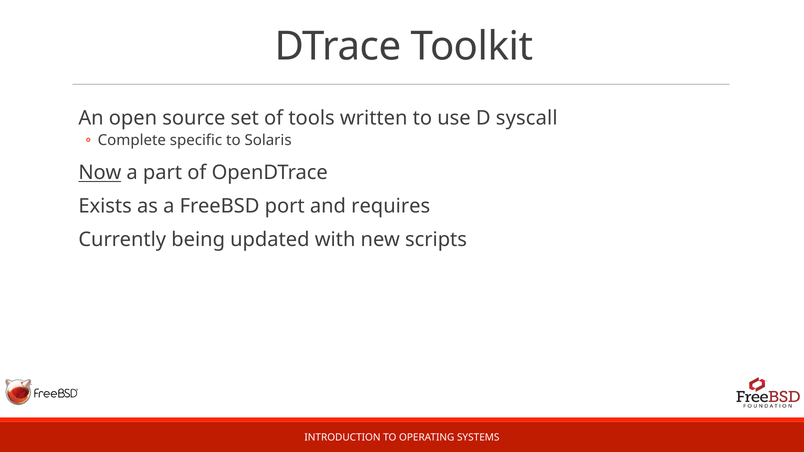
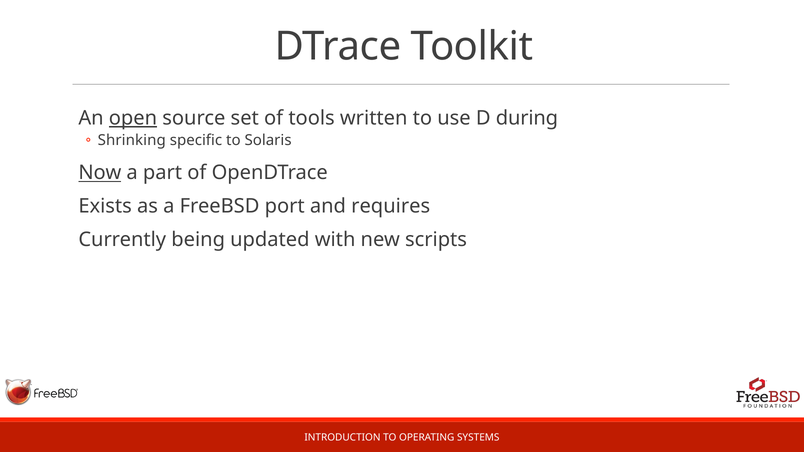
open underline: none -> present (133, 118)
syscall: syscall -> during (527, 118)
Complete: Complete -> Shrinking (132, 140)
